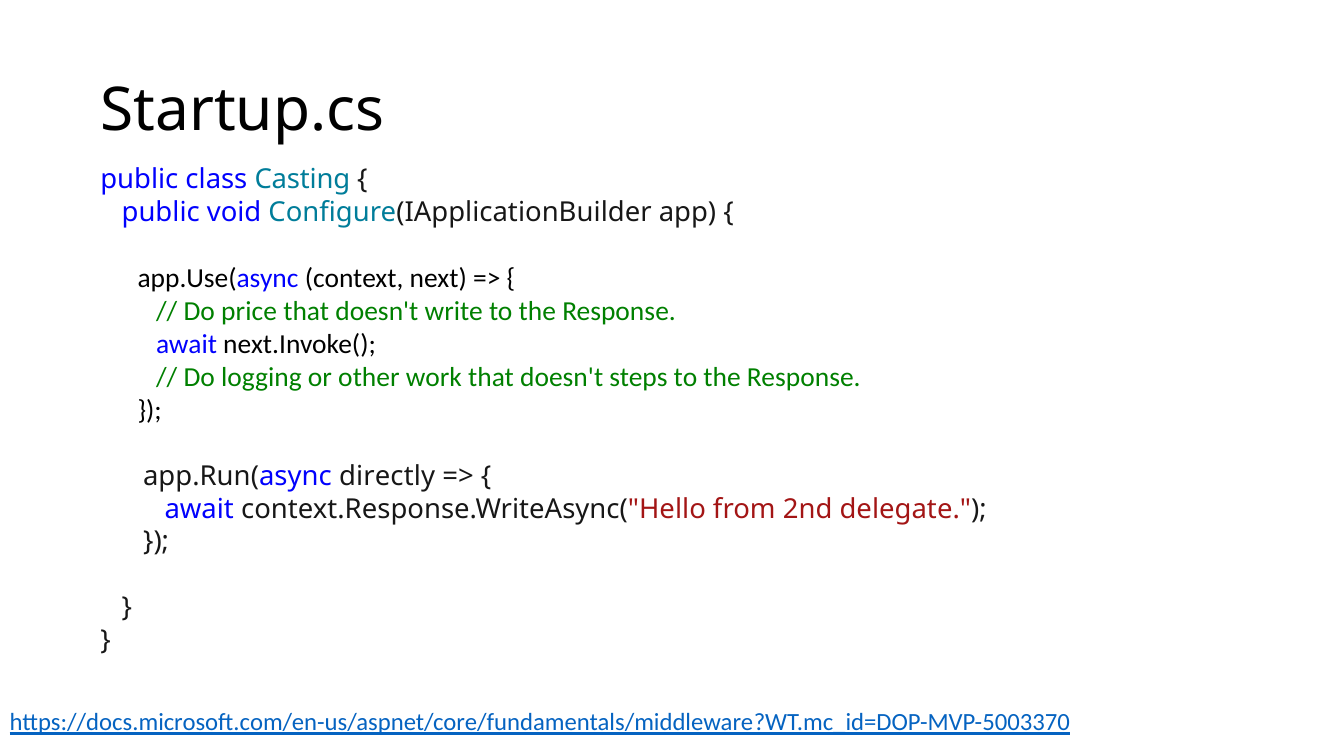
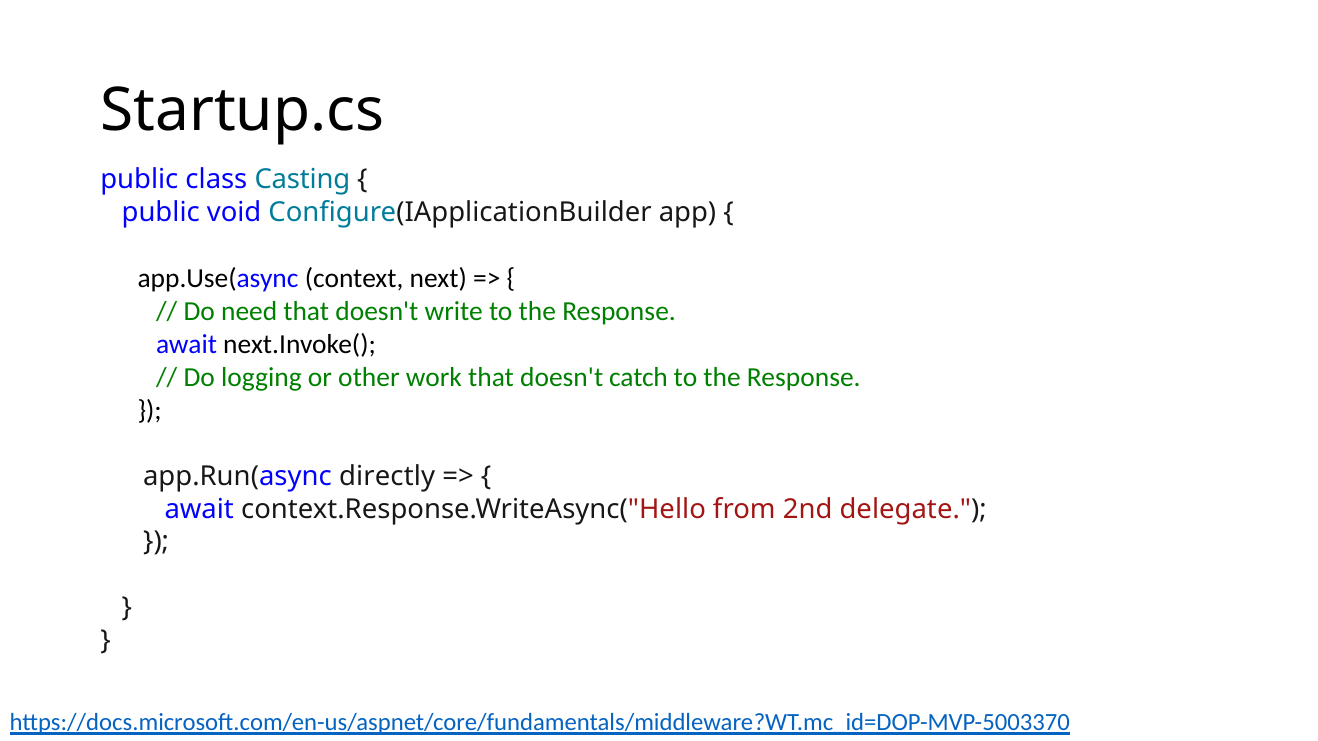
price: price -> need (249, 311)
steps: steps -> catch (638, 377)
